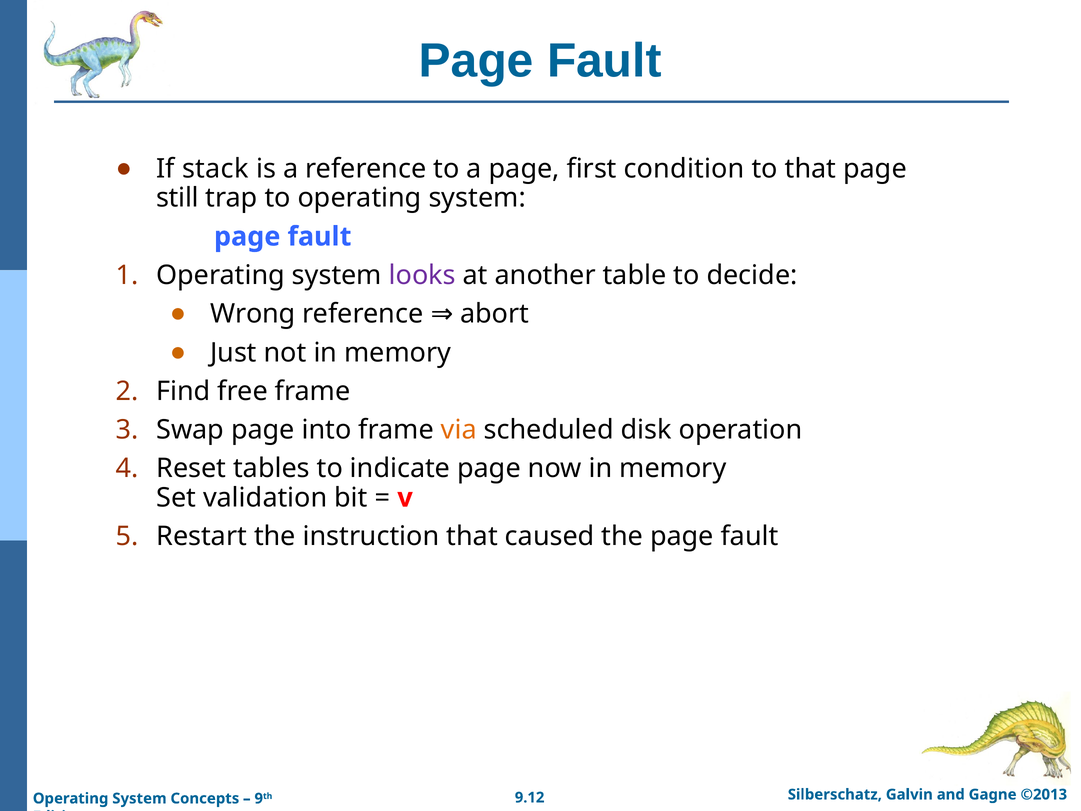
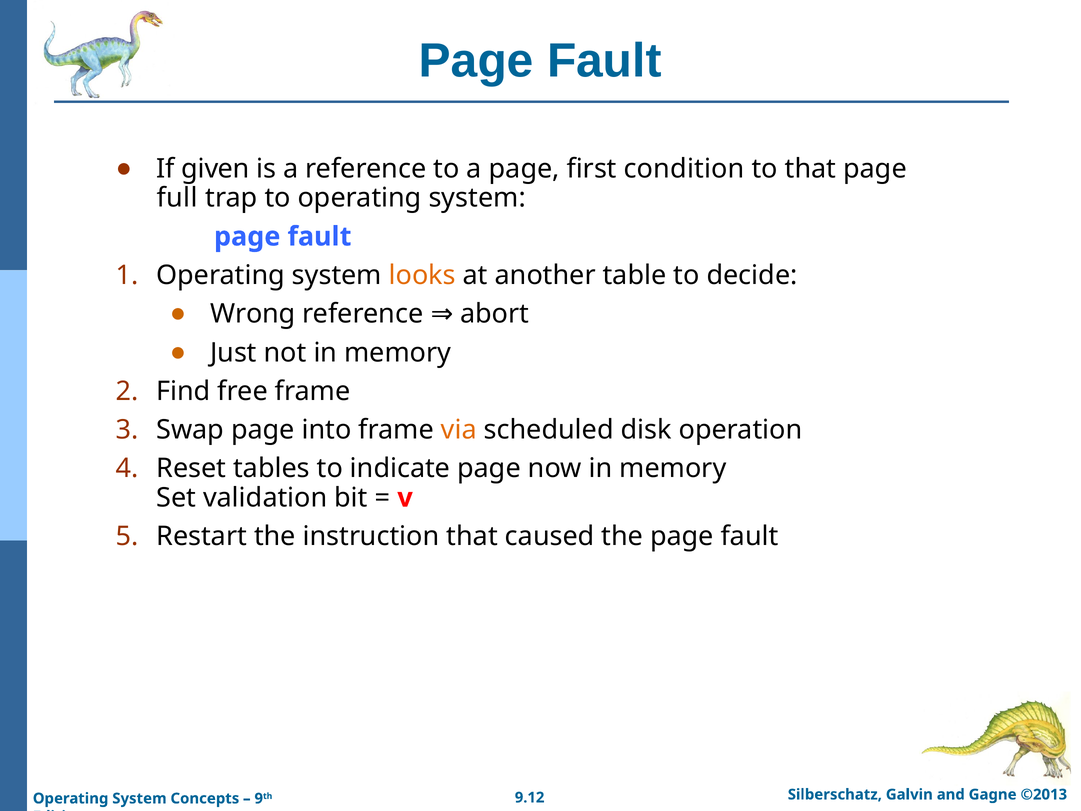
stack: stack -> given (216, 169)
still: still -> full (177, 198)
looks colour: purple -> orange (422, 275)
